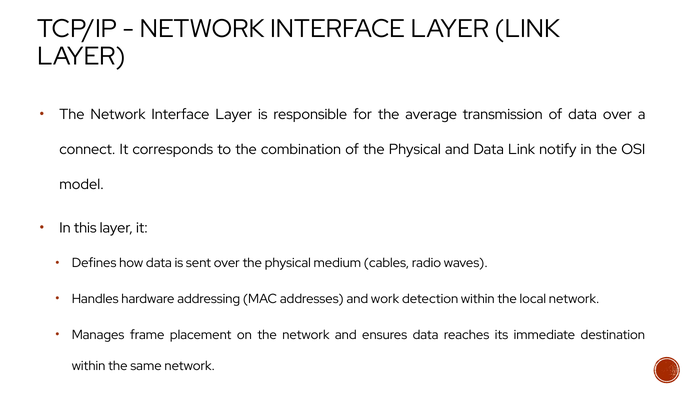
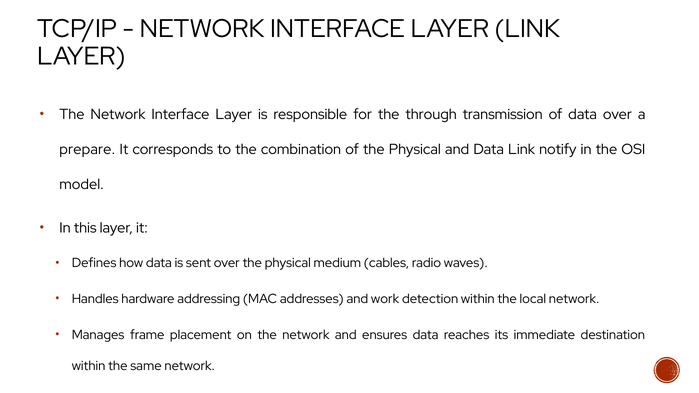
average: average -> through (431, 114)
connect: connect -> prepare (87, 149)
